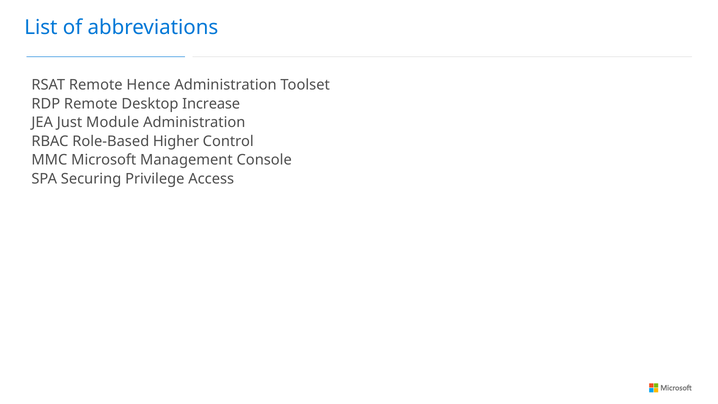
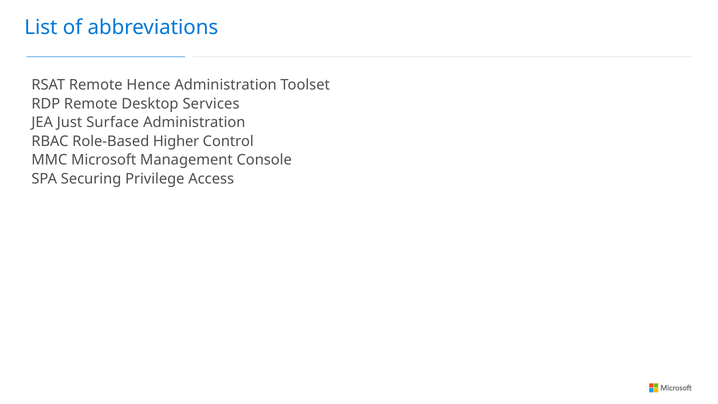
Increase: Increase -> Services (211, 104)
Module: Module -> Surface (113, 122)
